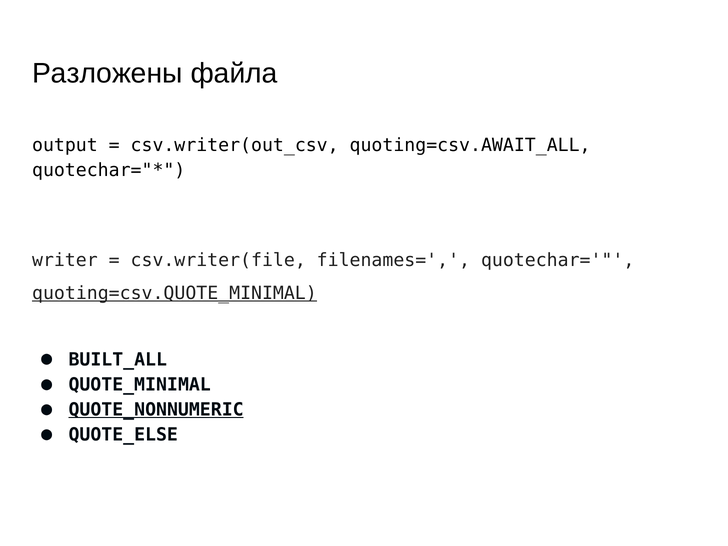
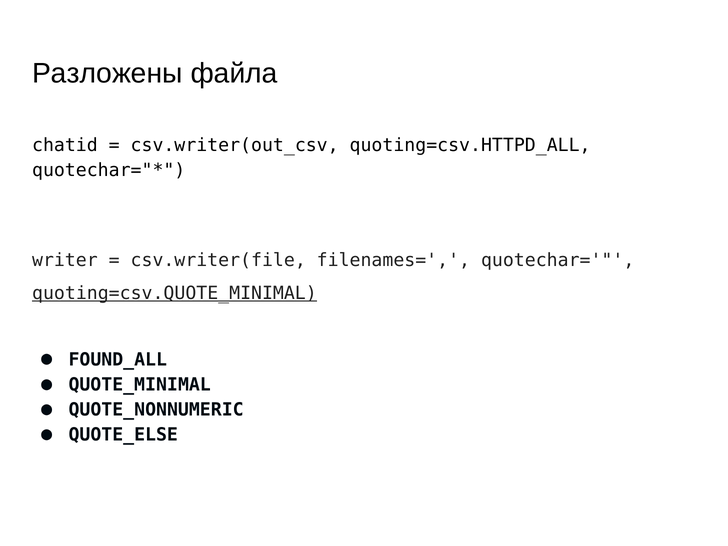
output: output -> chatid (65, 145)
quoting=csv.AWAIT_ALL: quoting=csv.AWAIT_ALL -> quoting=csv.HTTPD_ALL (470, 145)
BUILT_ALL: BUILT_ALL -> FOUND_ALL (118, 360)
QUOTE_NONNUMERIC underline: present -> none (156, 410)
